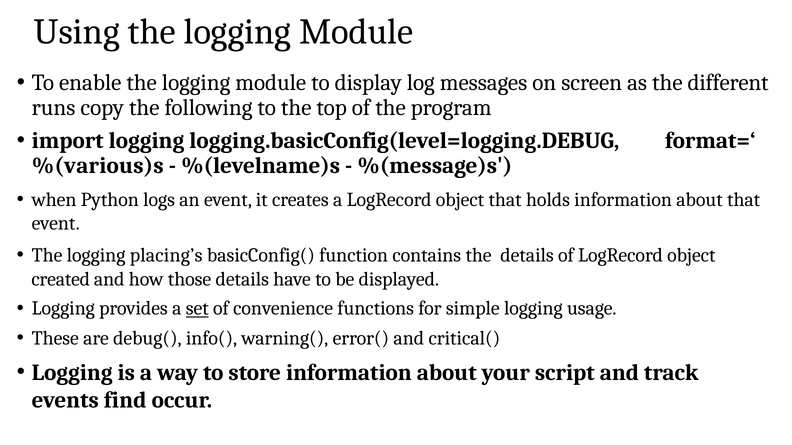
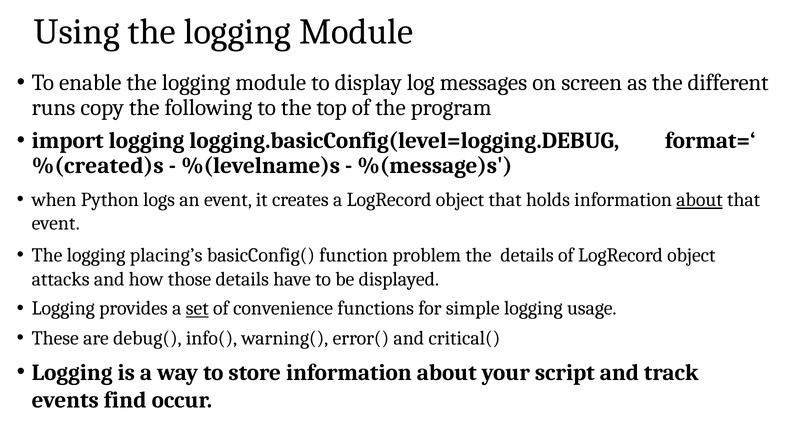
%(various)s: %(various)s -> %(created)s (98, 166)
about underline: none -> present (700, 200)
contains: contains -> problem (427, 256)
created: created -> attacks (61, 279)
